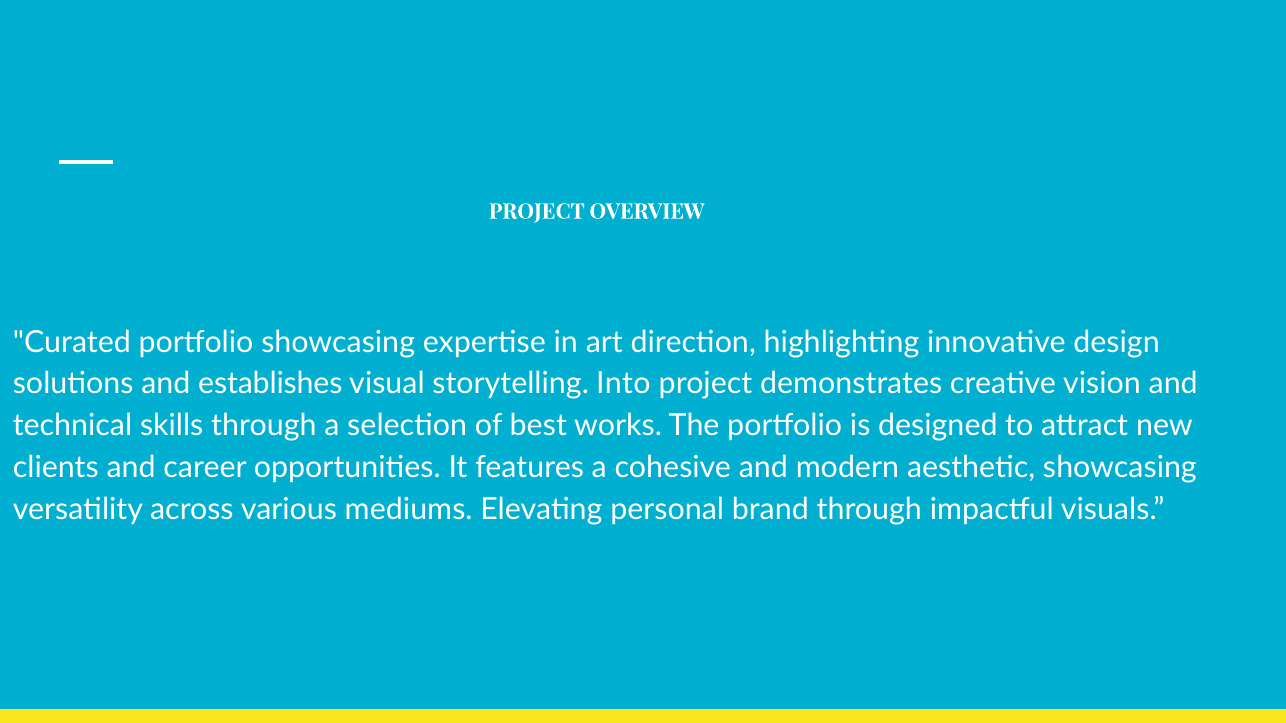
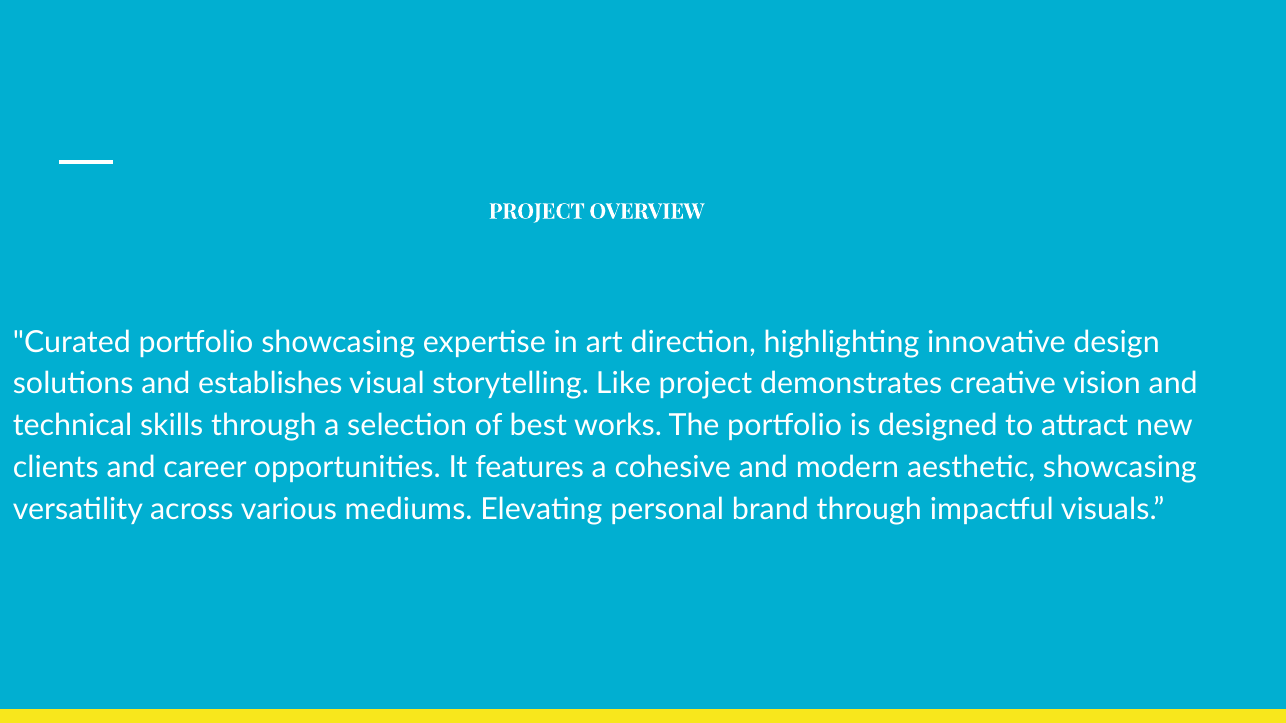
Into: Into -> Like (623, 384)
